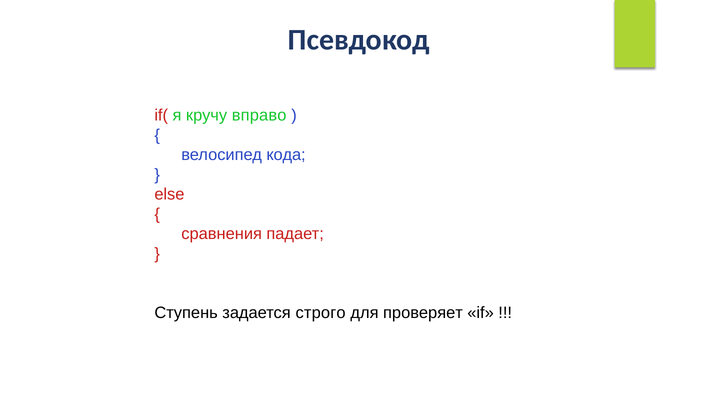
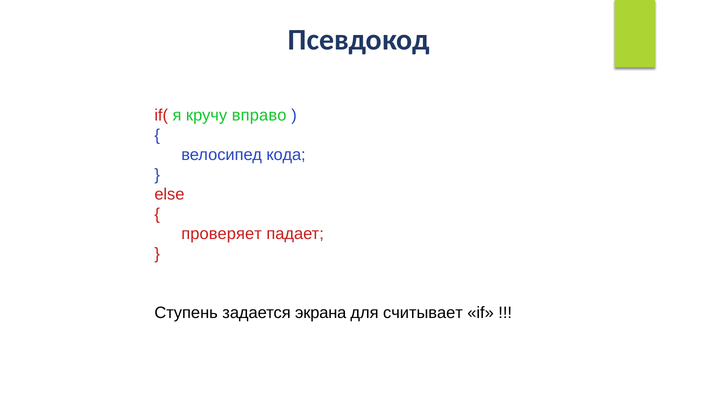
сравнения: сравнения -> проверяет (222, 234)
строго: строго -> экрана (321, 313)
проверяет: проверяет -> считывает (423, 313)
